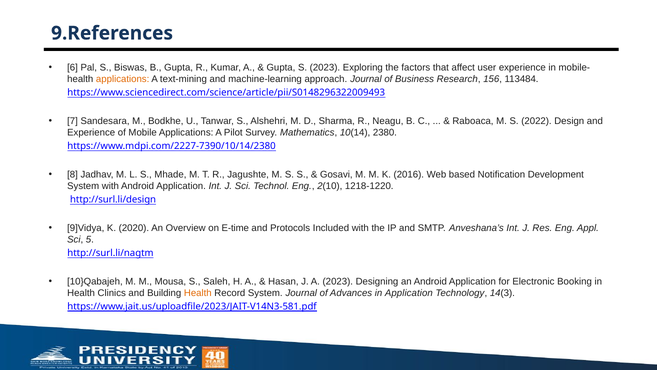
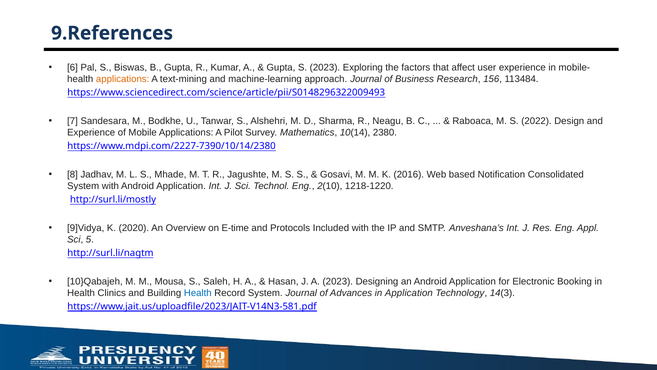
Development: Development -> Consolidated (556, 174)
http://surl.li/design: http://surl.li/design -> http://surl.li/mostly (113, 199)
Health colour: orange -> blue (198, 293)
